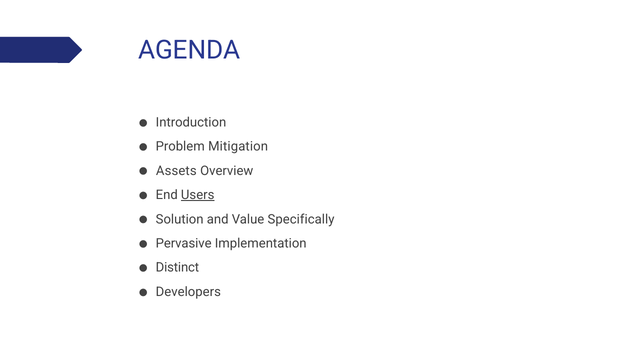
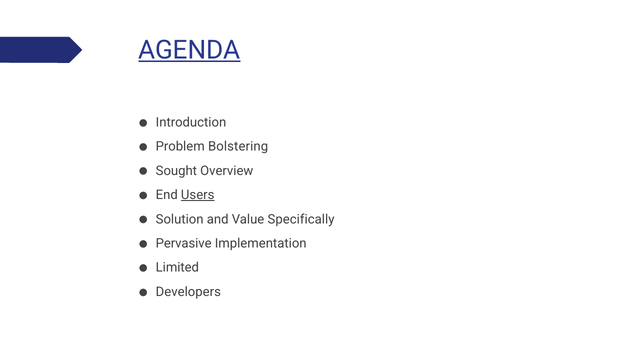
AGENDA underline: none -> present (189, 50)
Mitigation: Mitigation -> Bolstering (238, 147)
Assets: Assets -> Sought (176, 171)
Distinct: Distinct -> Limited (177, 268)
